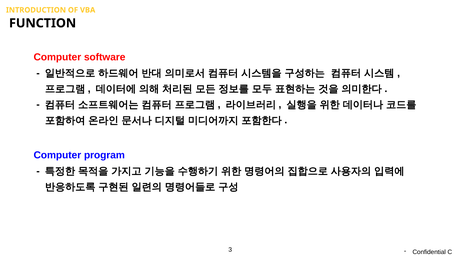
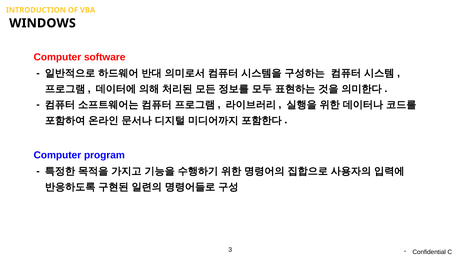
FUNCTION: FUNCTION -> WINDOWS (43, 23)
